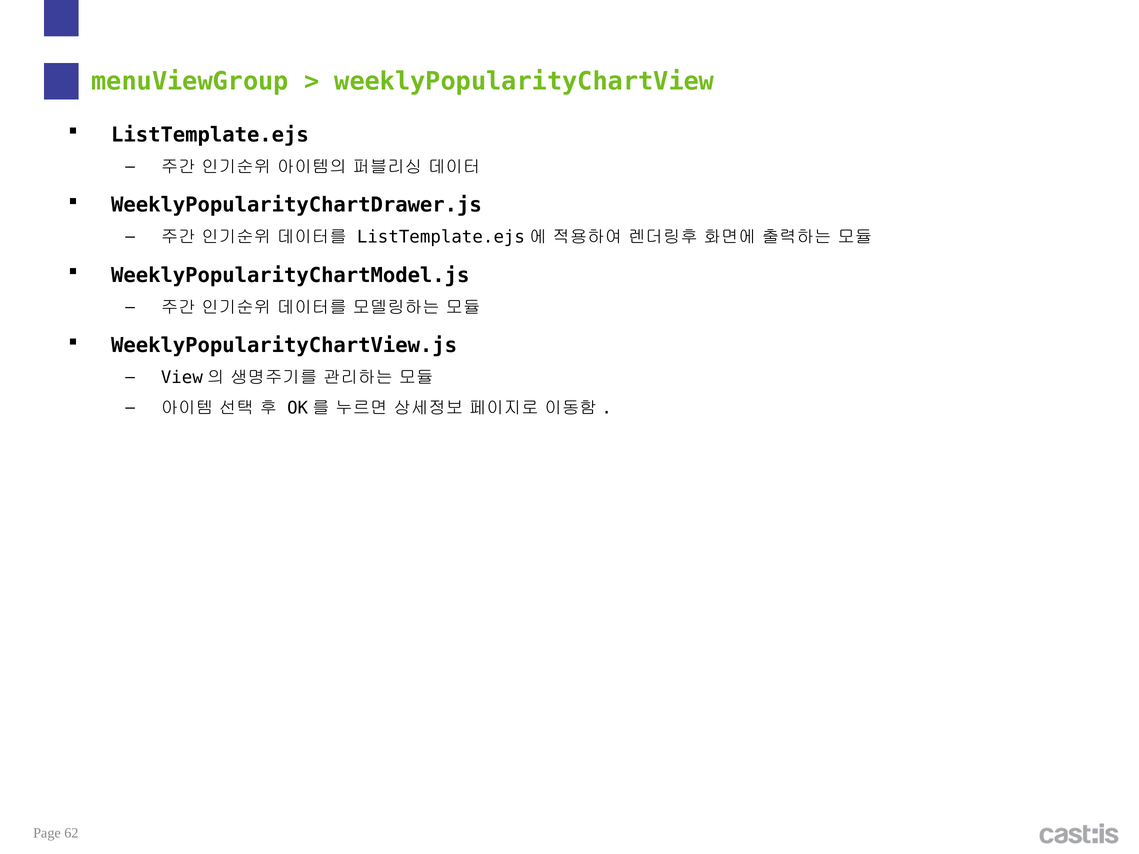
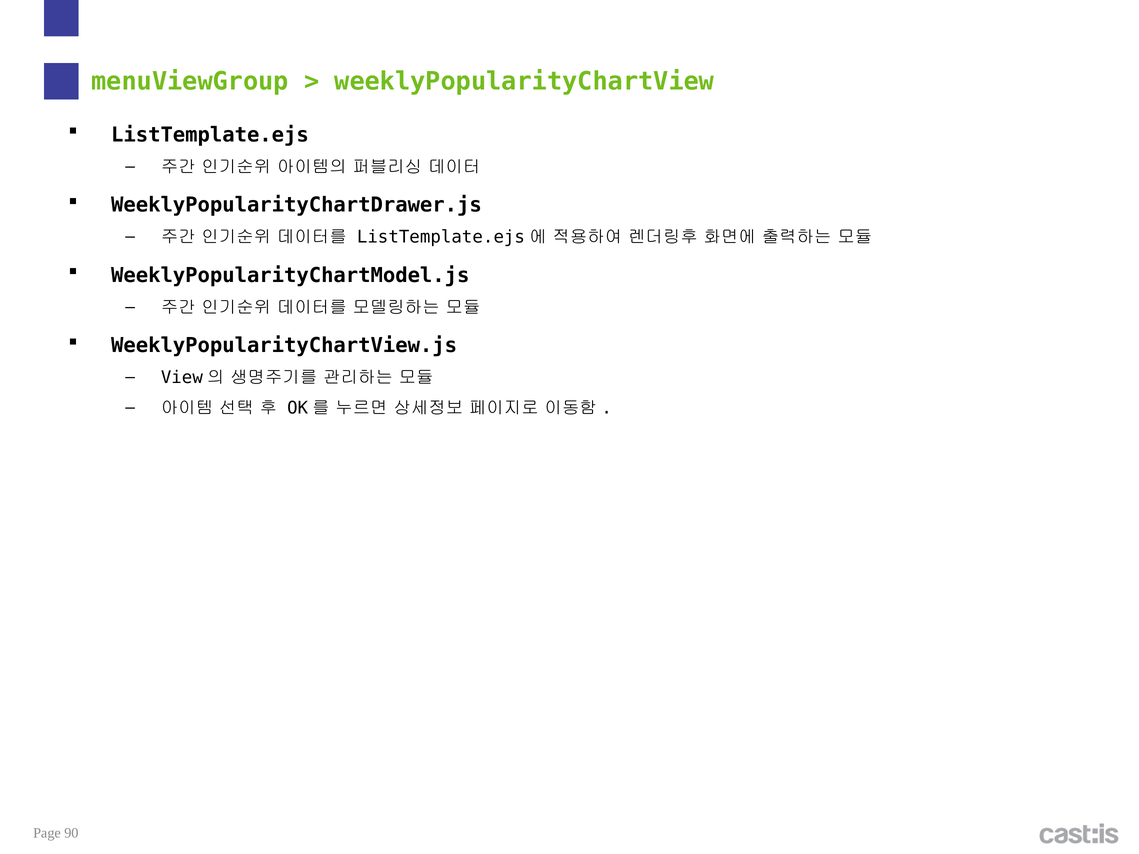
62: 62 -> 90 (71, 834)
